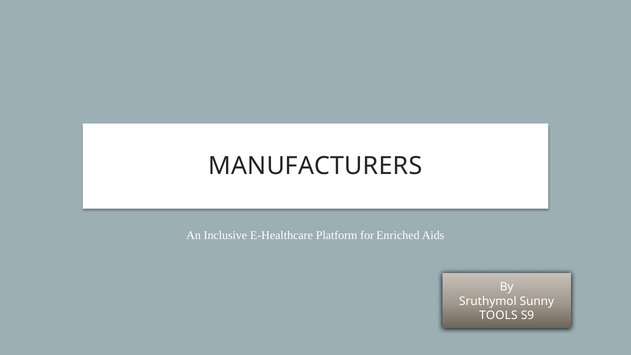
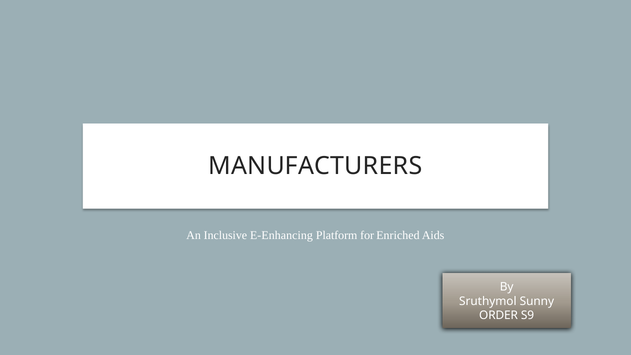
E-Healthcare: E-Healthcare -> E-Enhancing (281, 236)
TOOLS: TOOLS -> ORDER (499, 315)
